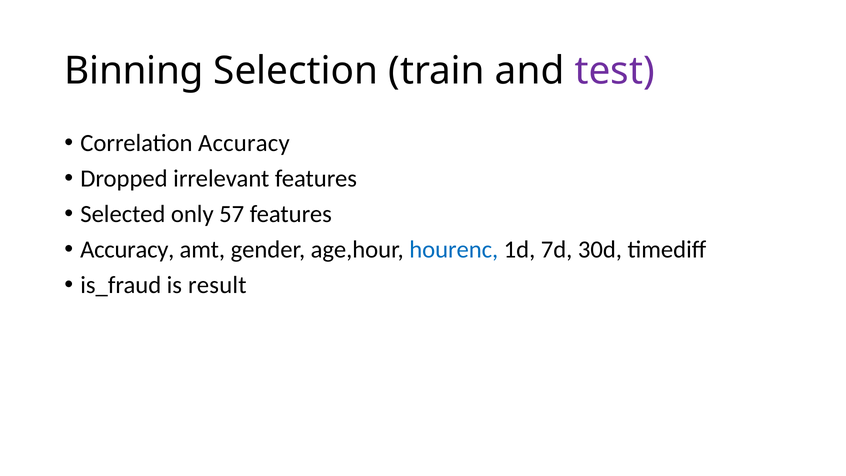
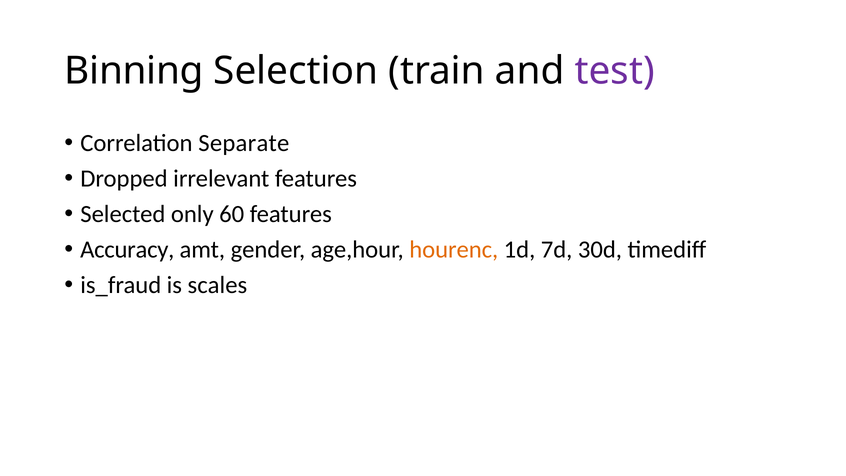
Correlation Accuracy: Accuracy -> Separate (244, 143)
57: 57 -> 60 (232, 214)
hourenc colour: blue -> orange (454, 249)
result: result -> scales (217, 285)
